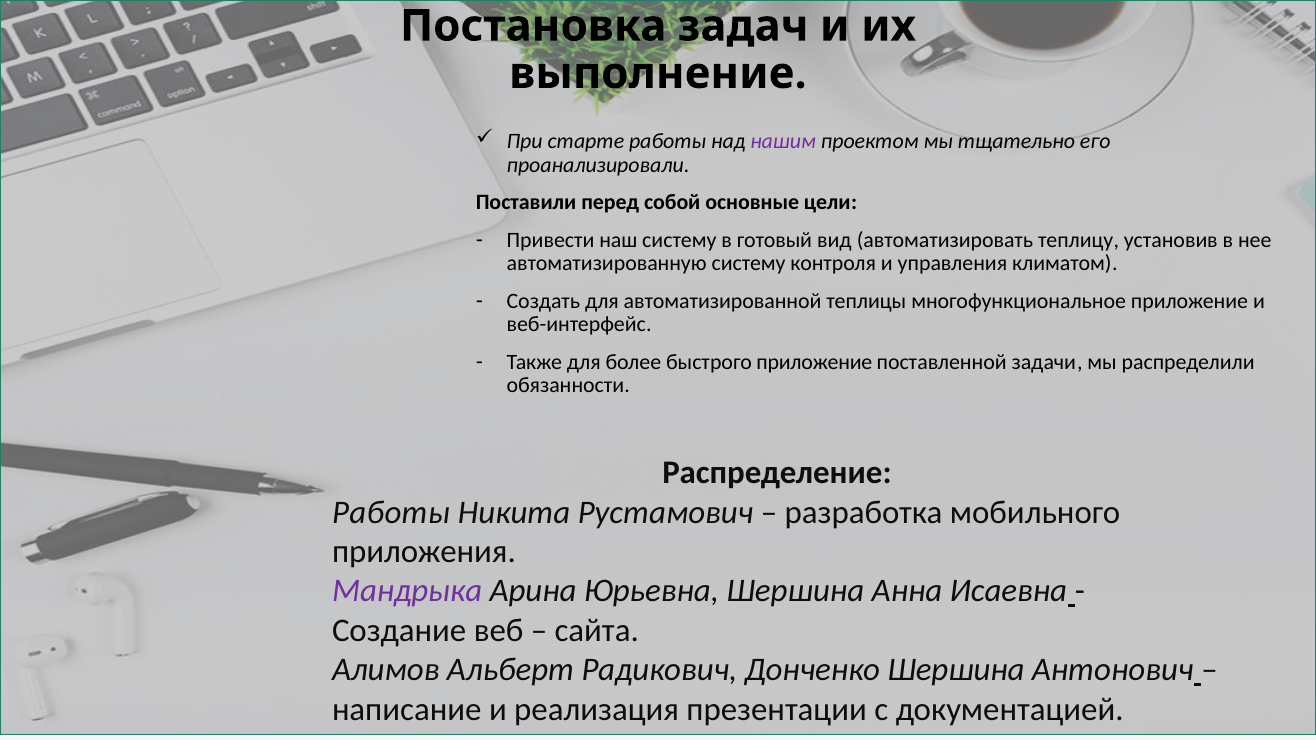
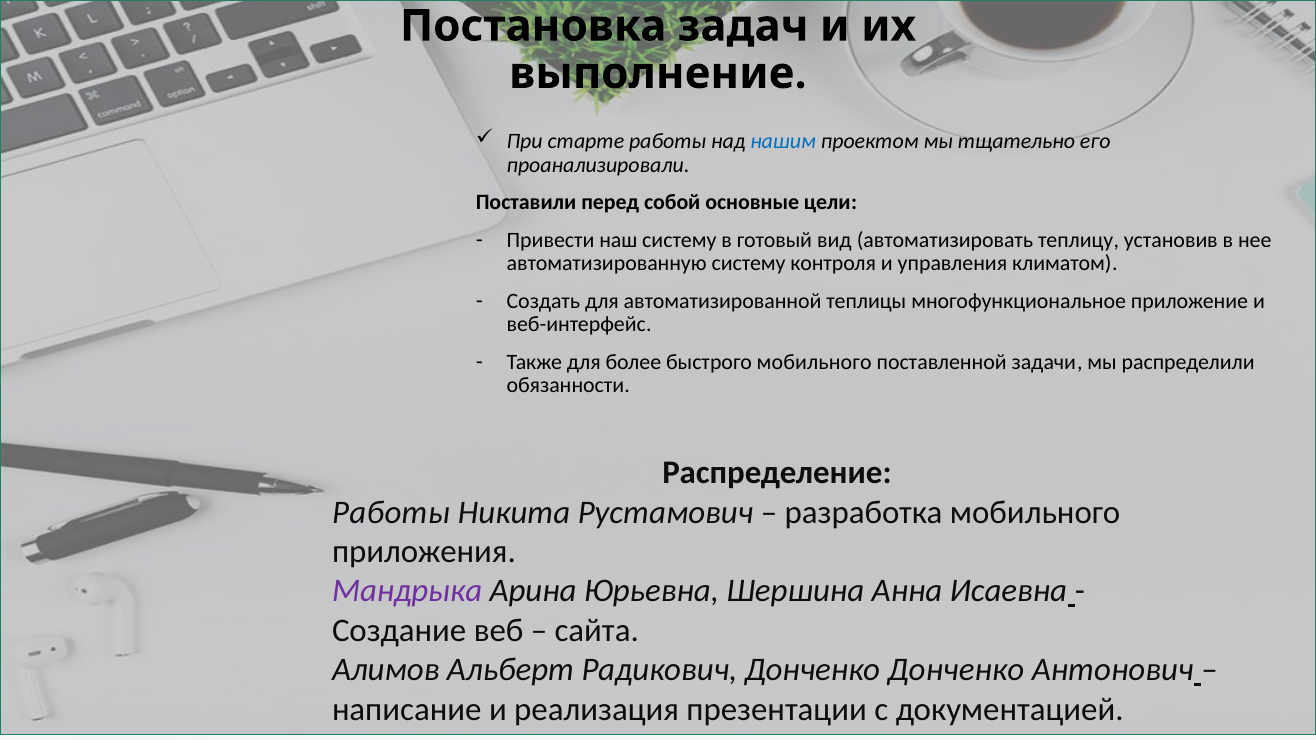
нашим colour: purple -> blue (783, 142)
быстрого приложение: приложение -> мобильного (814, 362)
Донченко Шершина: Шершина -> Донченко (956, 670)
